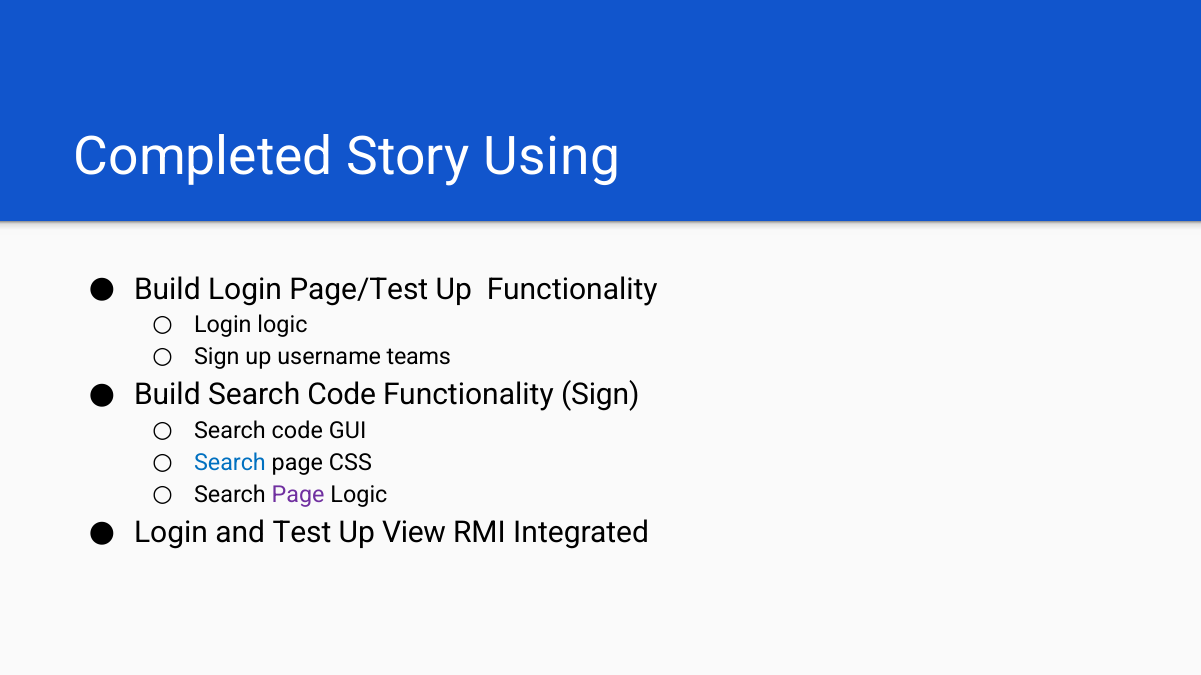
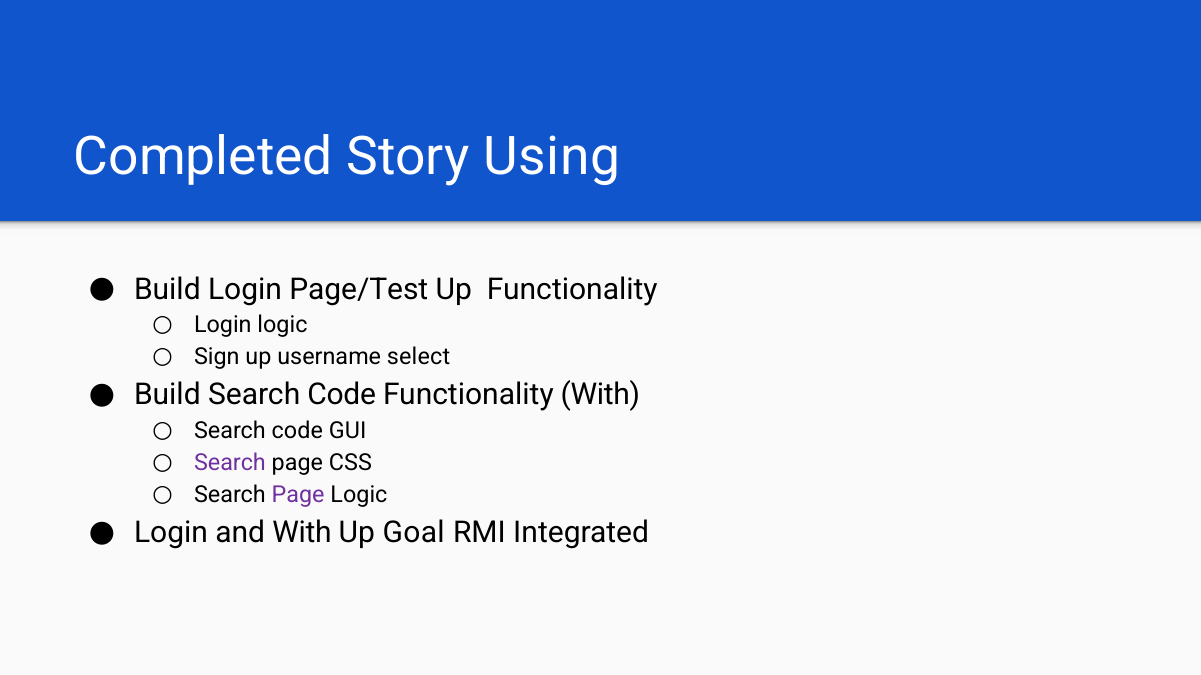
teams: teams -> select (419, 358)
Functionality Sign: Sign -> With (600, 395)
Search colour: blue -> purple (230, 463)
and Test: Test -> With (302, 533)
View: View -> Goal (414, 533)
